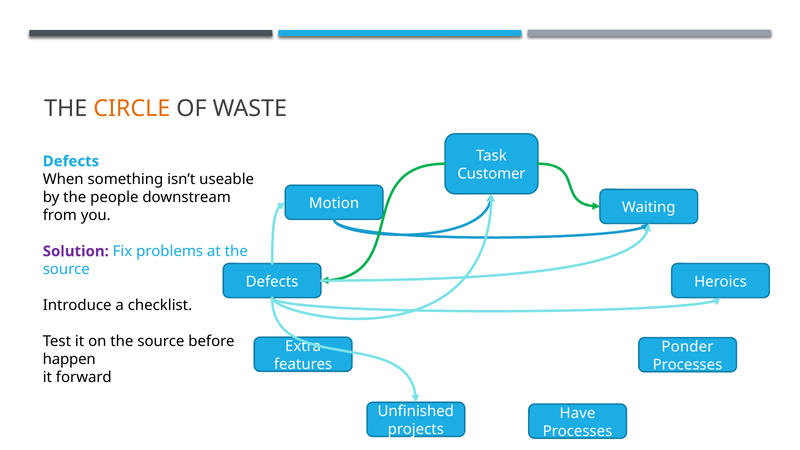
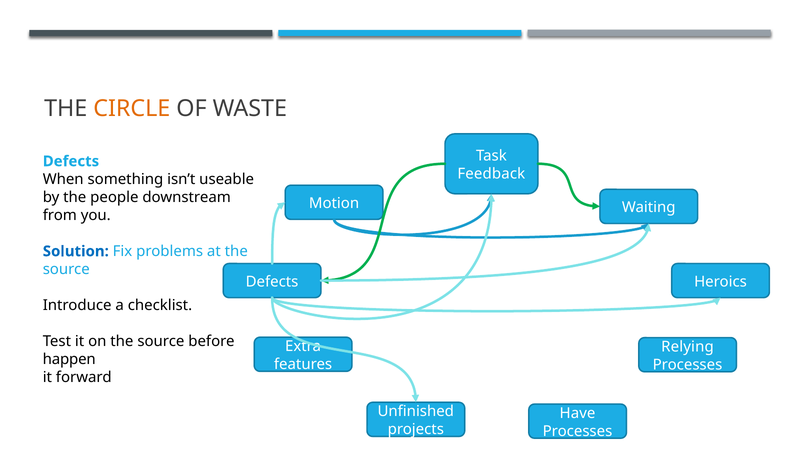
Customer: Customer -> Feedback (491, 174)
Solution colour: purple -> blue (76, 251)
Ponder: Ponder -> Relying (687, 347)
